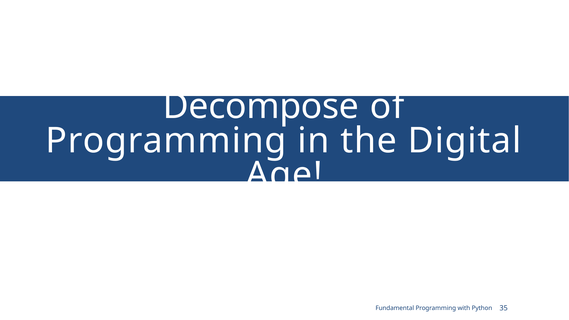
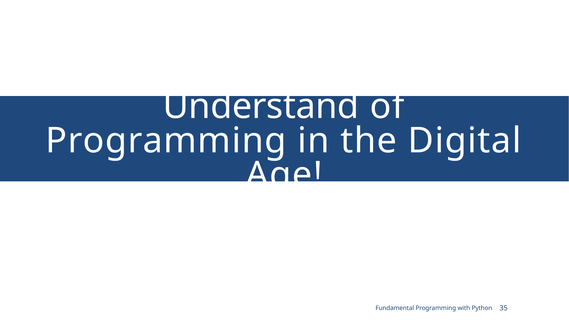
Decompose: Decompose -> Understand (261, 107)
